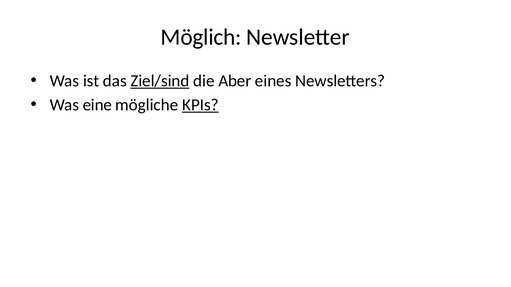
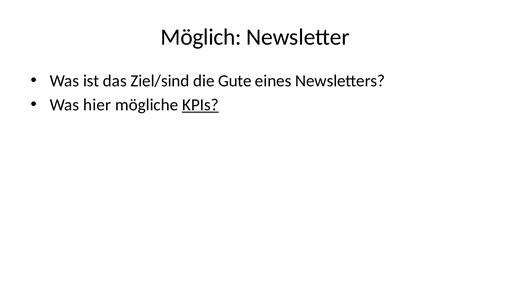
Ziel/sind underline: present -> none (160, 81)
Aber: Aber -> Gute (235, 81)
eine: eine -> hier (97, 105)
